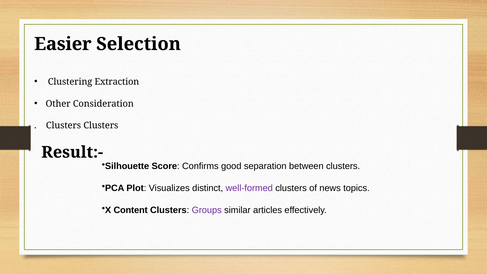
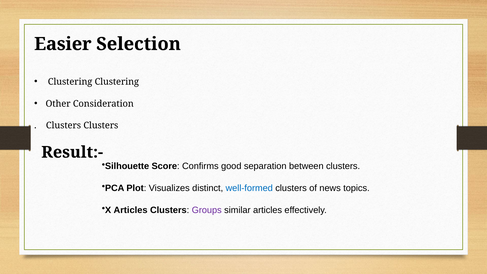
Clustering Extraction: Extraction -> Clustering (117, 82)
well-formed colour: purple -> blue (249, 188)
X Content: Content -> Articles (131, 210)
